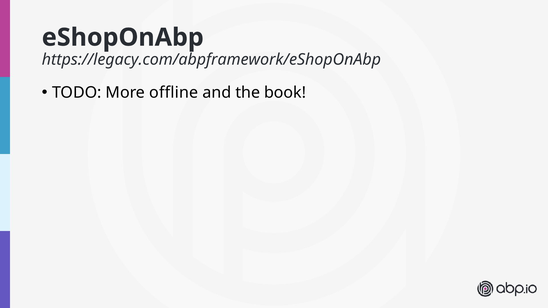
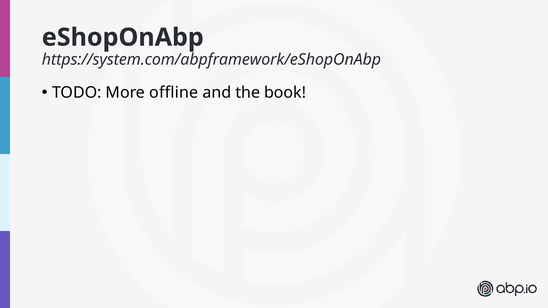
https://legacy.com/abpframework/eShopOnAbp: https://legacy.com/abpframework/eShopOnAbp -> https://system.com/abpframework/eShopOnAbp (211, 60)
